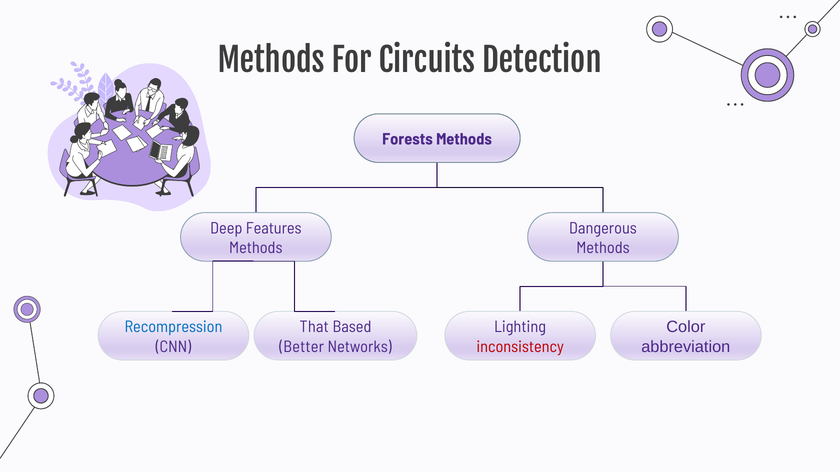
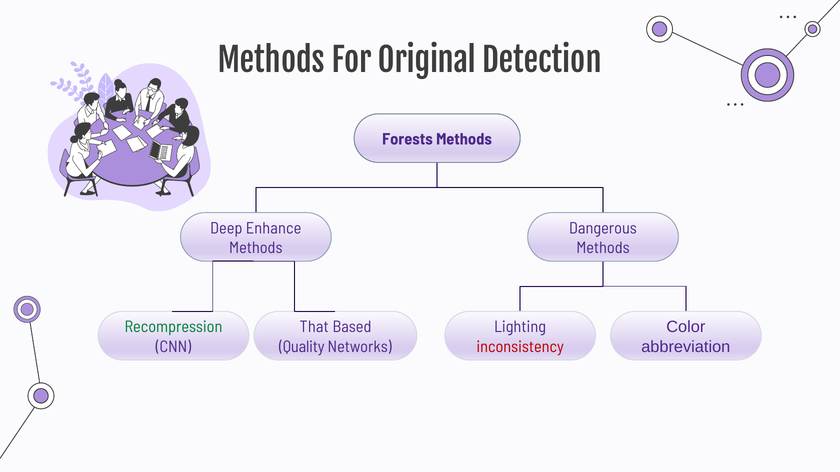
Circuits: Circuits -> Original (427, 61)
Features: Features -> Enhance (274, 229)
Recompression colour: blue -> green (173, 327)
Better: Better -> Quality (302, 347)
